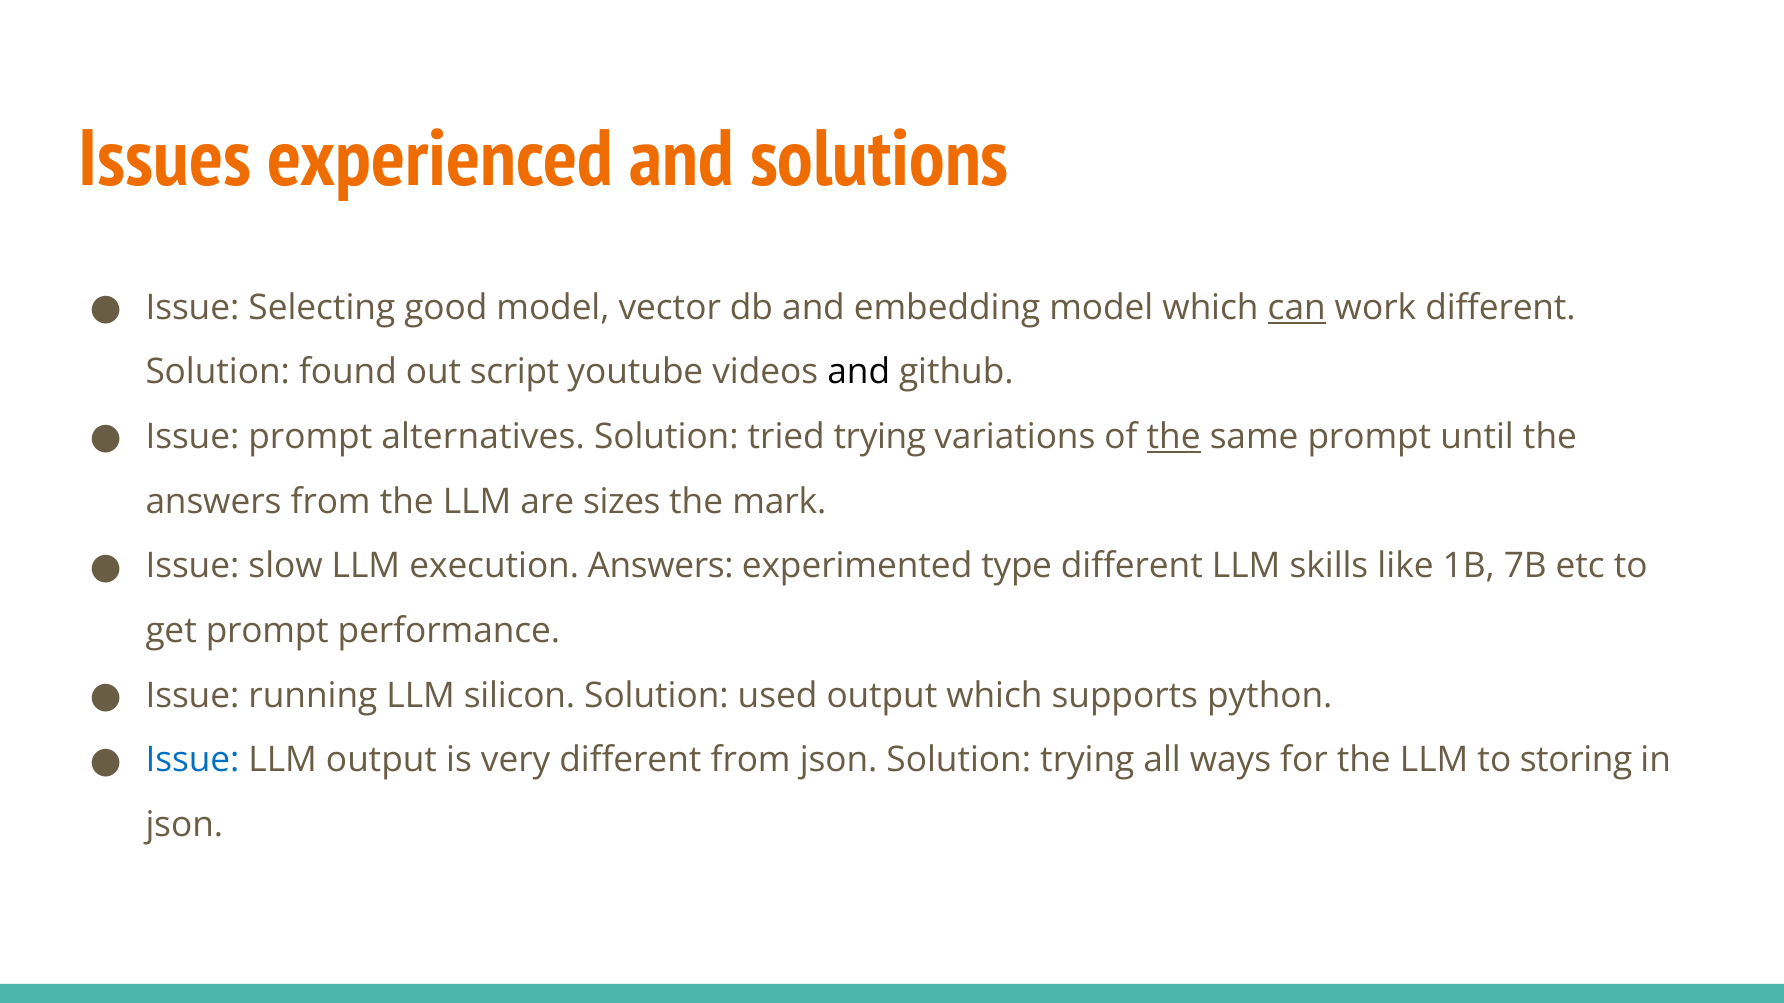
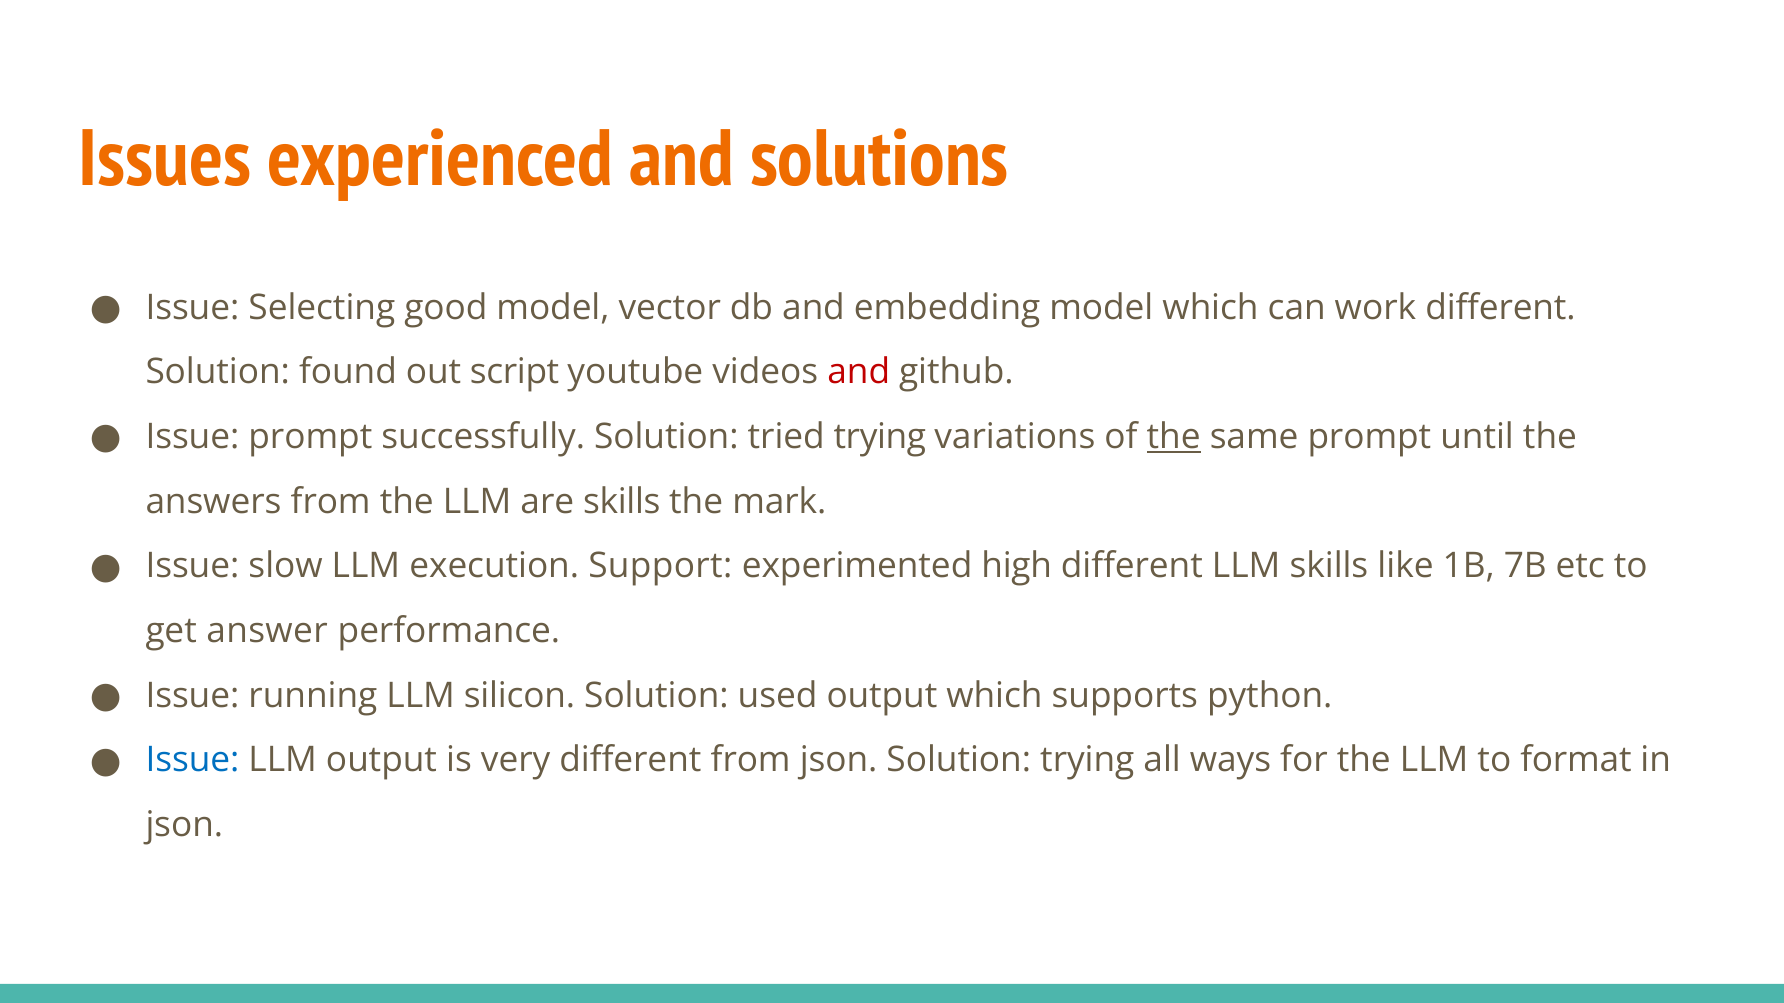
can underline: present -> none (1297, 308)
and colour: black -> red (859, 372)
alternatives: alternatives -> successfully (483, 437)
are sizes: sizes -> skills (622, 502)
execution Answers: Answers -> Support (660, 566)
type: type -> high (1017, 566)
get prompt: prompt -> answer (267, 631)
storing: storing -> format (1576, 760)
